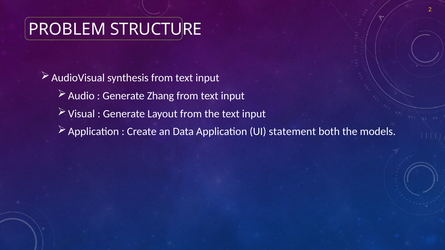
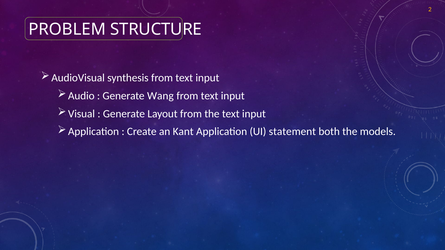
Zhang: Zhang -> Wang (160, 96)
Data: Data -> Kant (183, 132)
